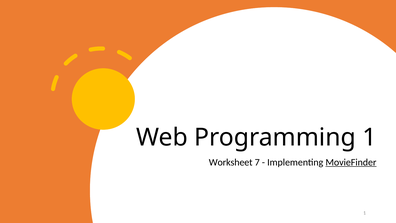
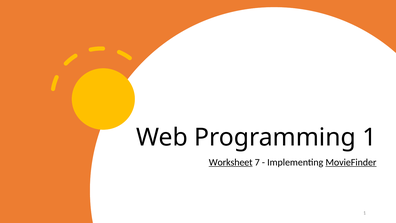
Worksheet underline: none -> present (231, 162)
